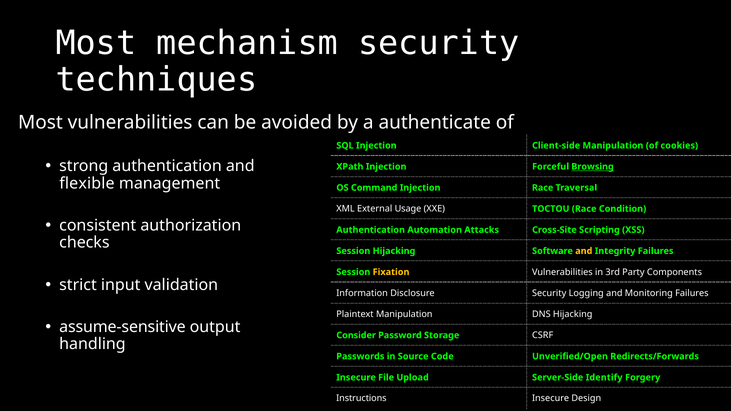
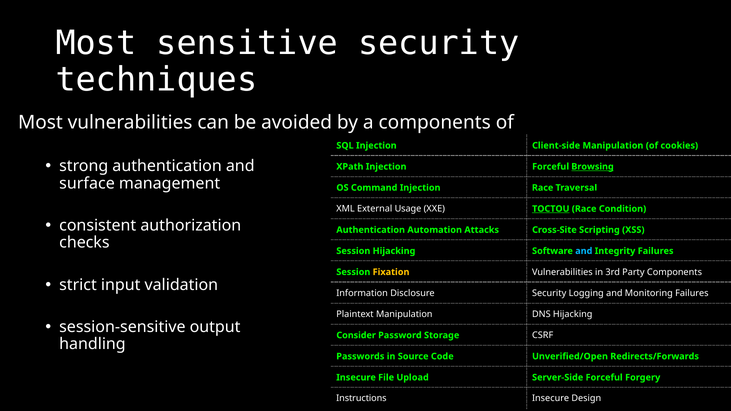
mechanism: mechanism -> sensitive (247, 43)
a authenticate: authenticate -> components (435, 122)
flexible: flexible -> surface (87, 183)
TOCTOU underline: none -> present (551, 209)
and colour: yellow -> light blue (584, 251)
assume-sensitive: assume-sensitive -> session-sensitive (122, 327)
Server-Side Identify: Identify -> Forceful (604, 378)
